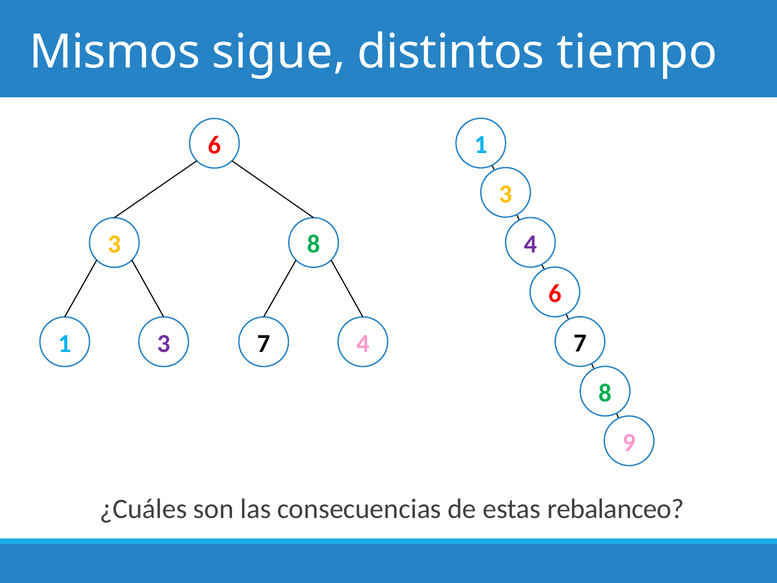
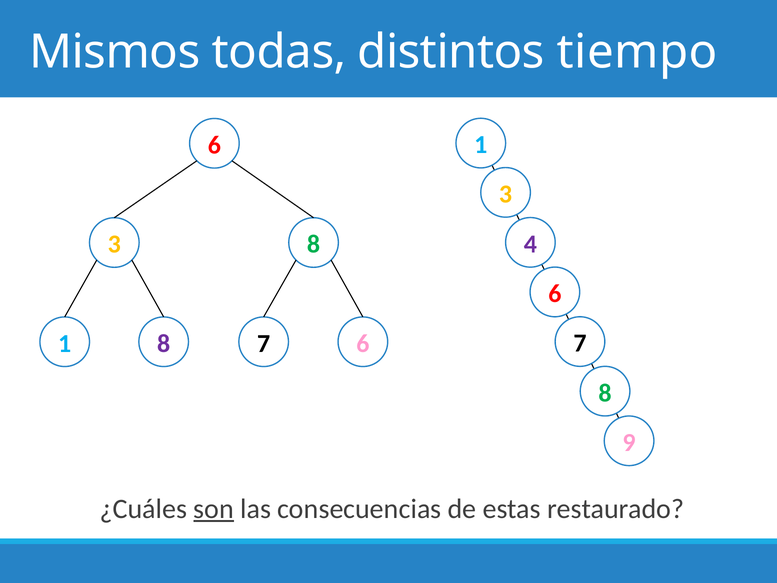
sigue: sigue -> todas (279, 52)
1 3: 3 -> 8 (164, 343)
7 4: 4 -> 6 (363, 343)
son underline: none -> present (214, 509)
rebalanceo: rebalanceo -> restaurado (616, 509)
